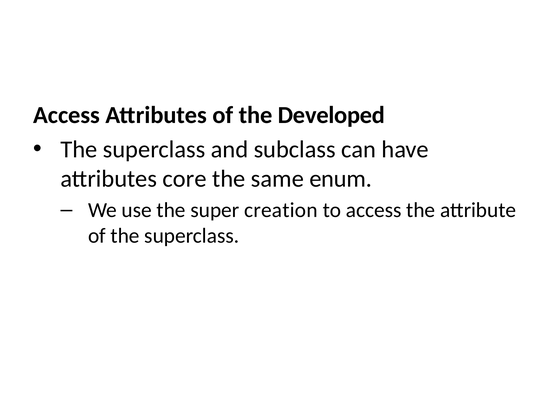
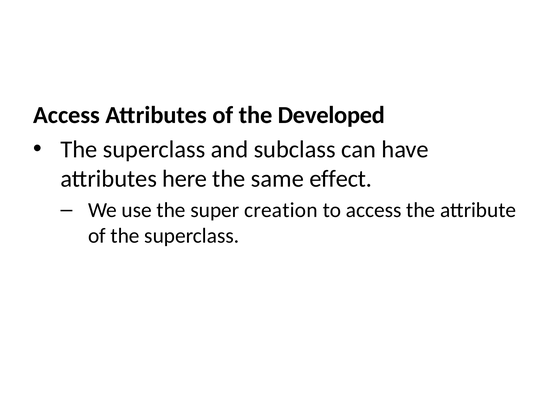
core: core -> here (185, 179)
enum: enum -> effect (341, 179)
